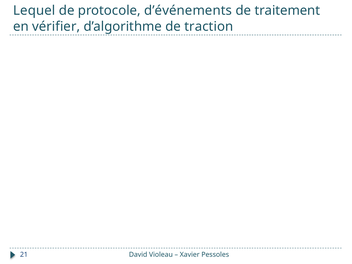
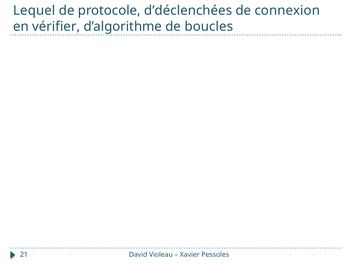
d’événements: d’événements -> d’déclenchées (188, 11)
traitement: traitement -> connexion (287, 11)
traction: traction -> boucles (209, 26)
